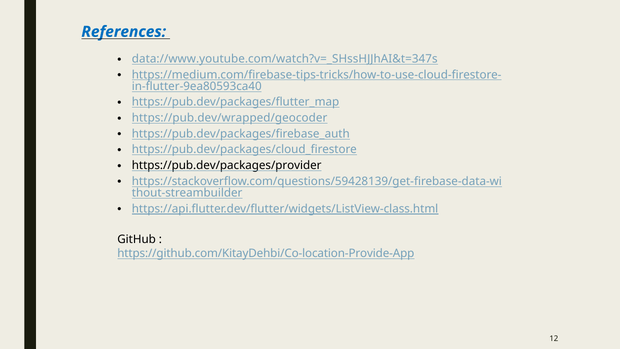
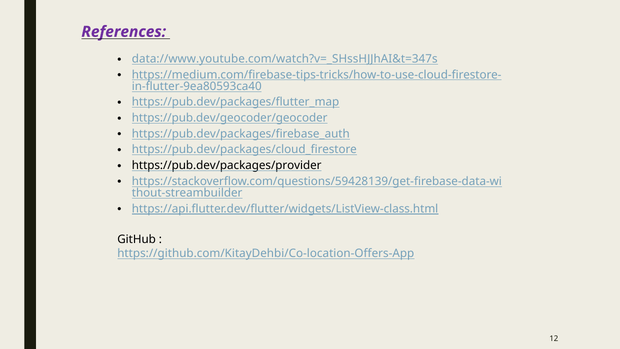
References colour: blue -> purple (124, 32)
https://pub.dev/wrapped/geocoder: https://pub.dev/wrapped/geocoder -> https://pub.dev/geocoder/geocoder (230, 118)
https://github.com/KitayDehbi/Co-location-Provide-App: https://github.com/KitayDehbi/Co-location-Provide-App -> https://github.com/KitayDehbi/Co-location-Offers-App (266, 253)
